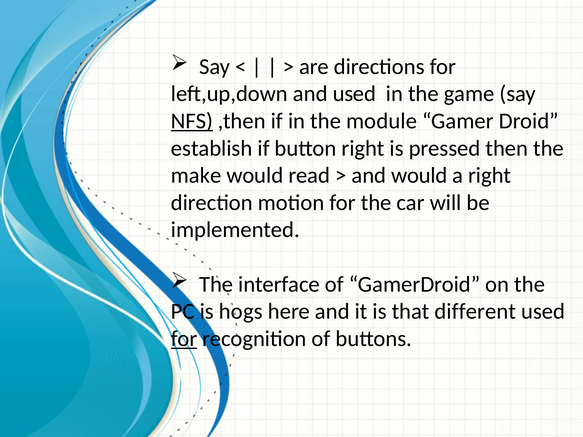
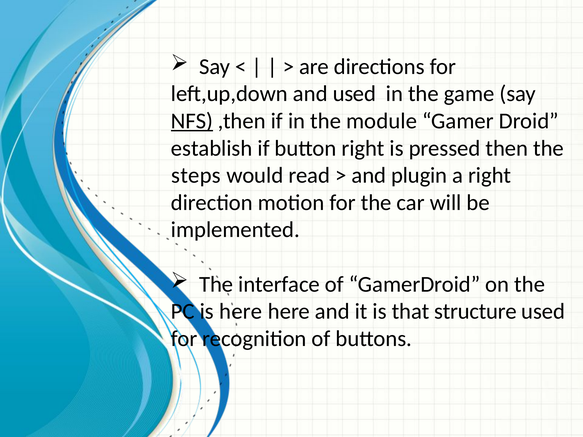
make: make -> steps (196, 176)
and would: would -> plugin (419, 176)
is hogs: hogs -> here (241, 312)
different: different -> structure (475, 312)
for underline: present -> none (184, 339)
